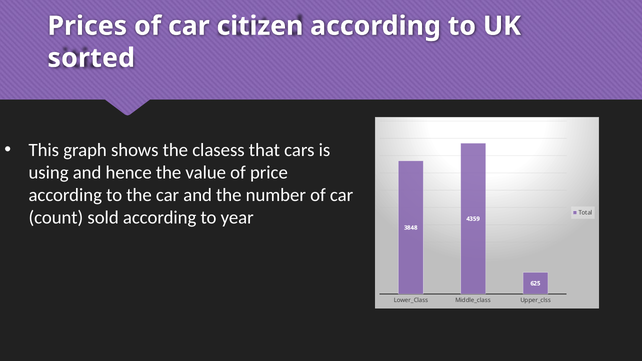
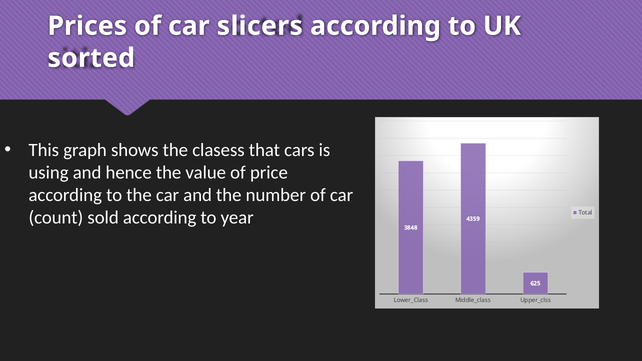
citizen: citizen -> slicers (260, 26)
